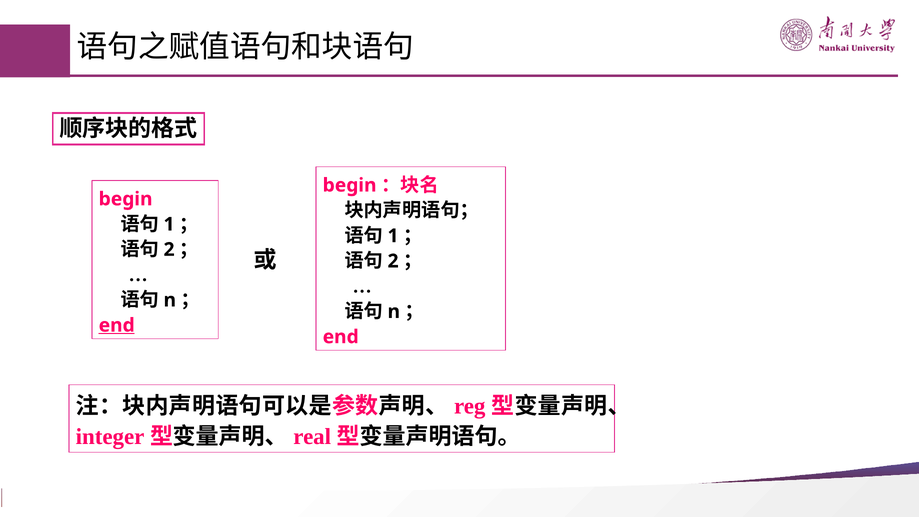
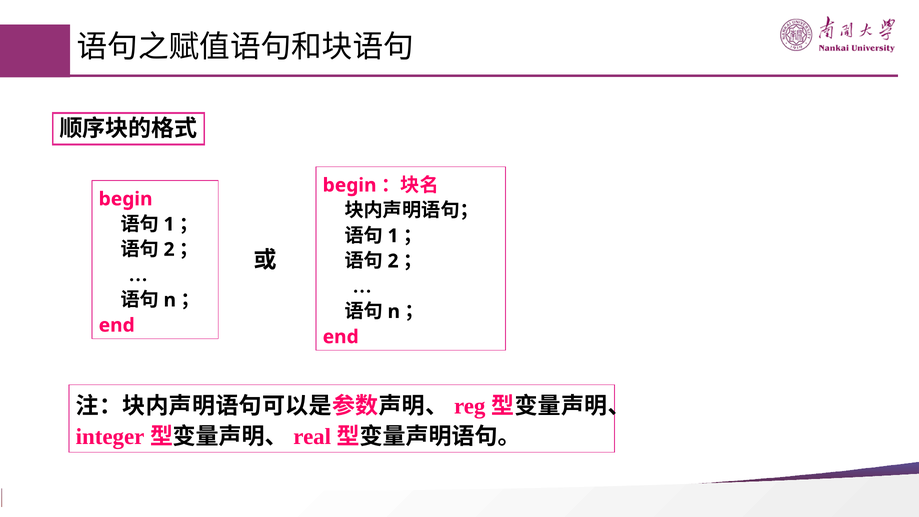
end underline: present -> none (117, 325)
